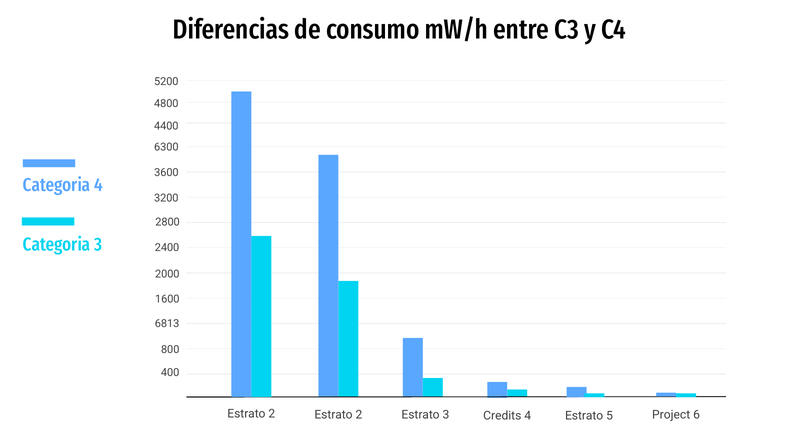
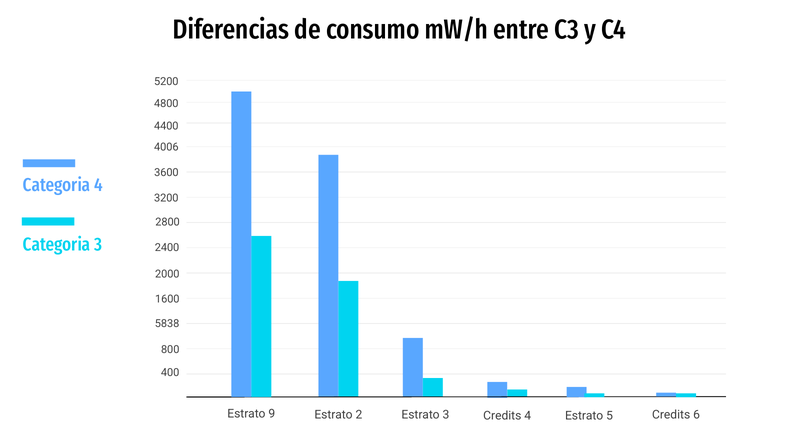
6300: 6300 -> 4006 (166, 147)
6813: 6813 -> 5838 (167, 323)
2: 2 -> 9 (272, 414)
5 Project: Project -> Credits (671, 415)
